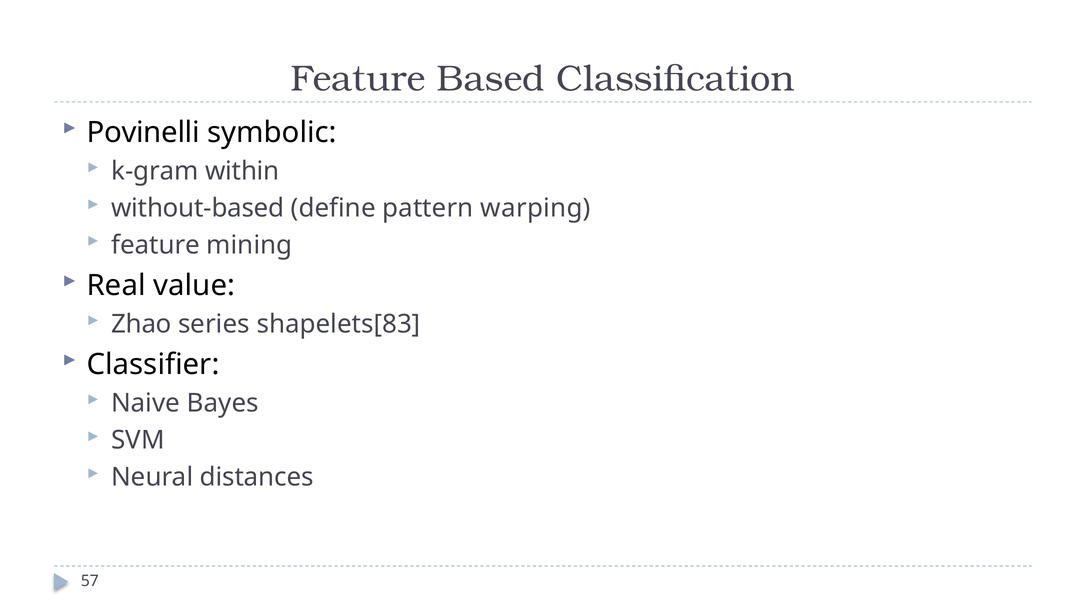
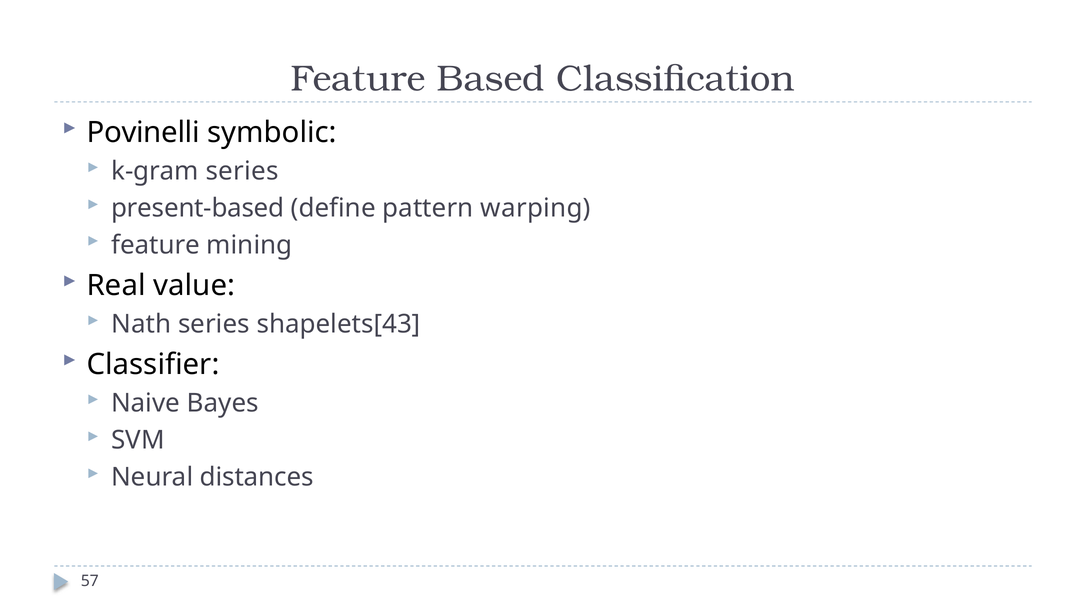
k-gram within: within -> series (242, 171)
without-based: without-based -> present-based (198, 208)
Zhao: Zhao -> Nath (141, 324)
shapelets[83: shapelets[83 -> shapelets[43 (339, 324)
